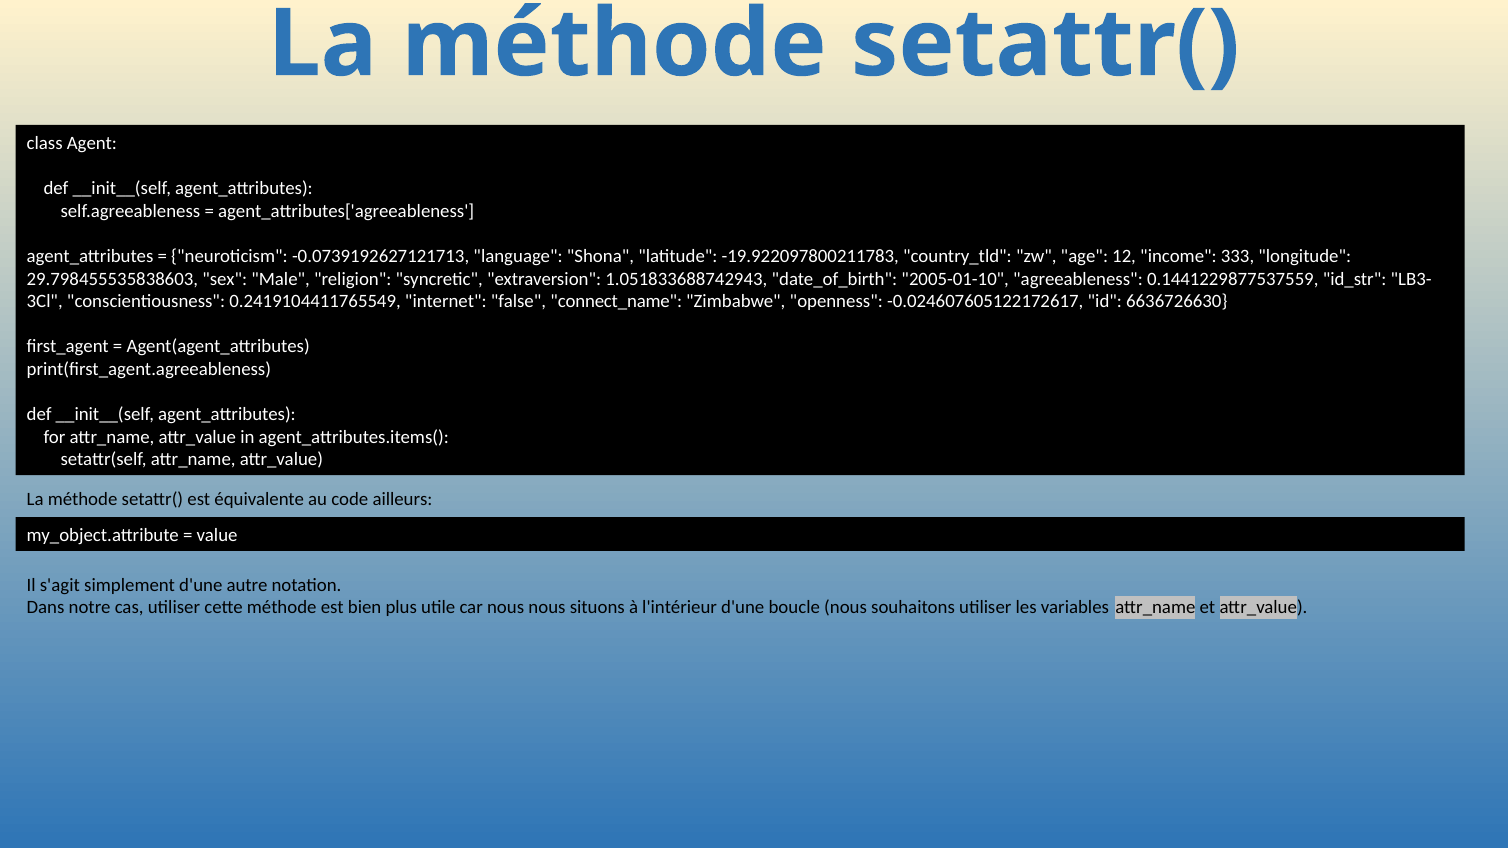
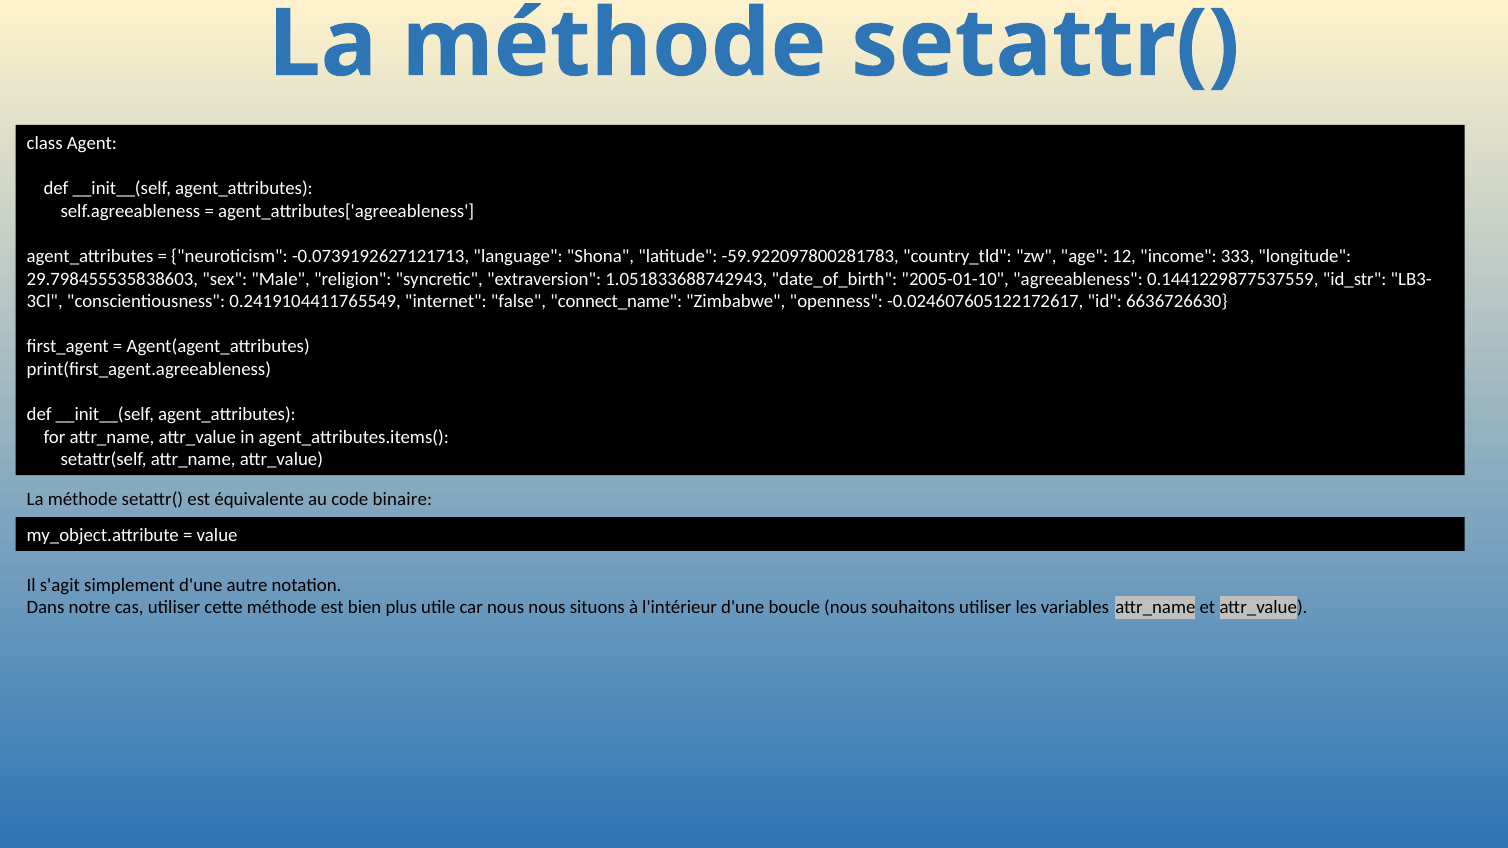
-19.922097800211783: -19.922097800211783 -> -59.922097800281783 (810, 256)
ailleurs: ailleurs -> binaire (402, 499)
